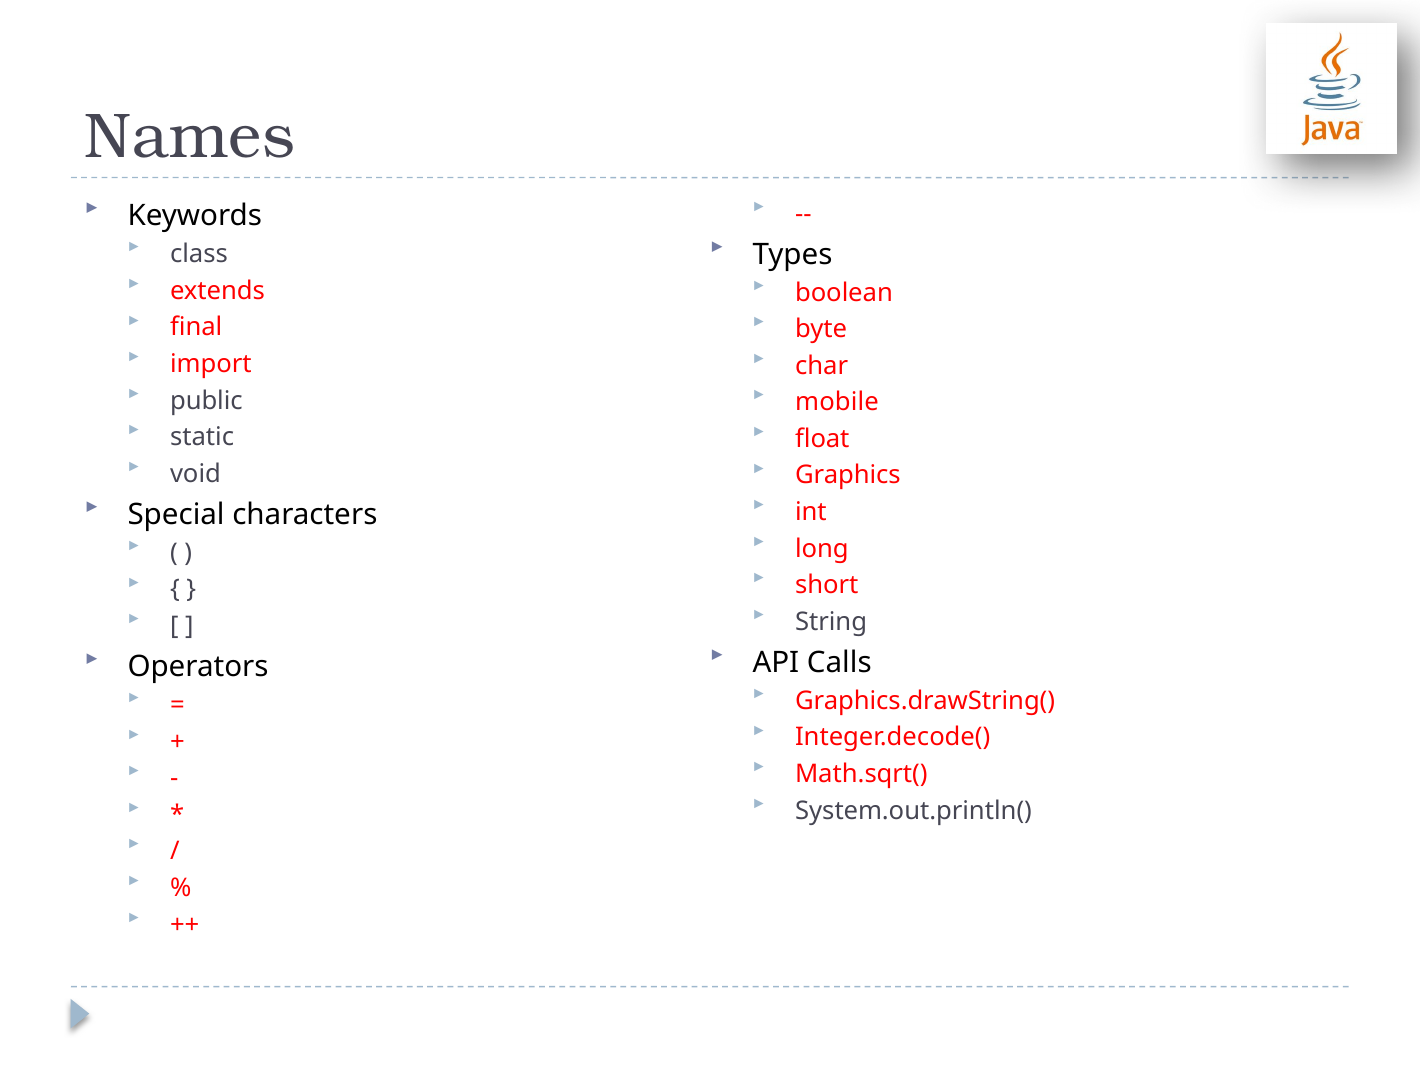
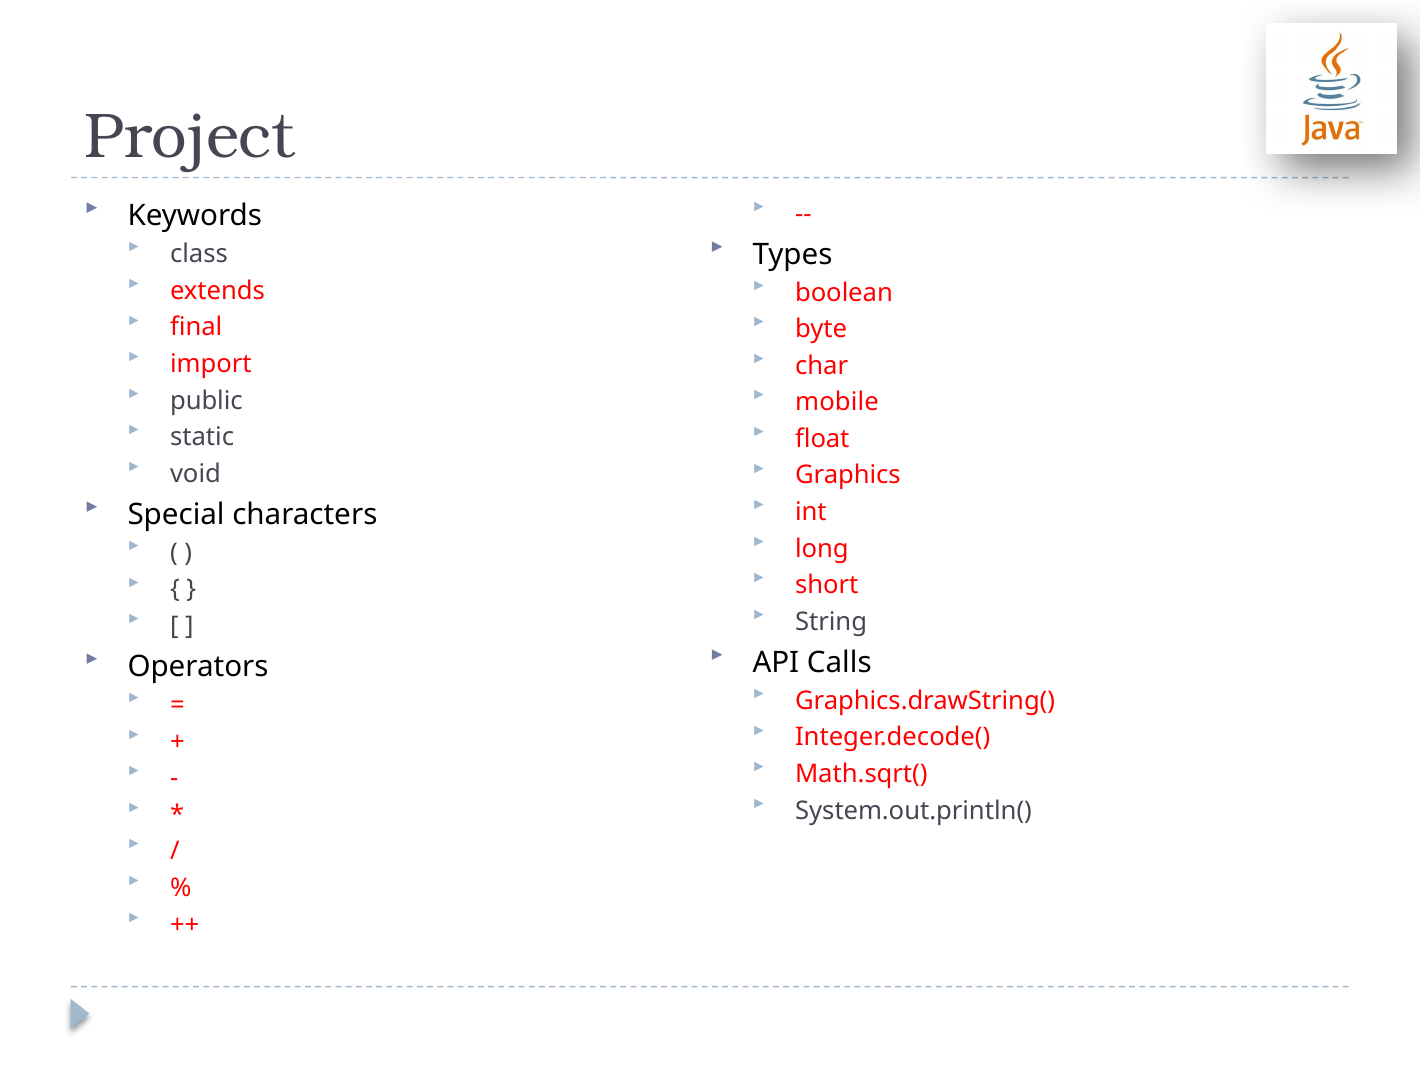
Names: Names -> Project (190, 137)
